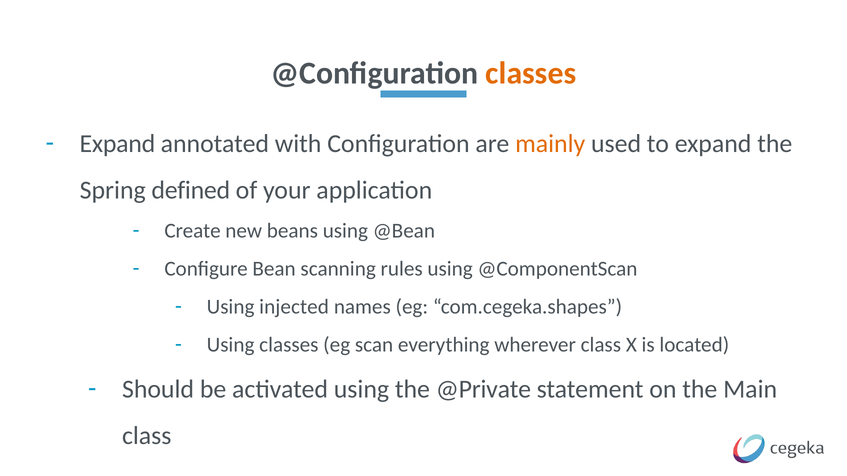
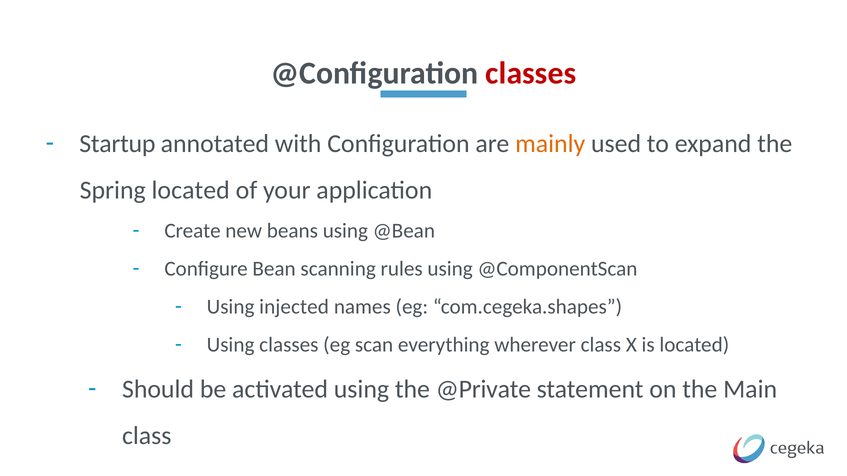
classes colour: orange -> red (531, 73)
Expand: Expand -> Startup (117, 144)
Spring defined: defined -> located (191, 190)
